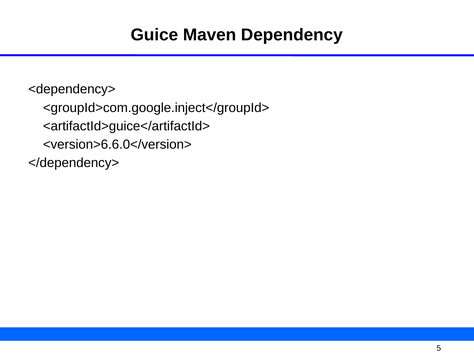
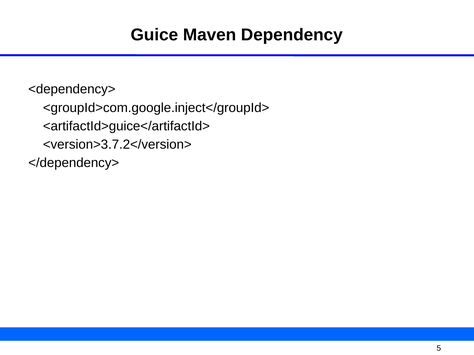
<version>6.6.0</version>: <version>6.6.0</version> -> <version>3.7.2</version> (117, 145)
